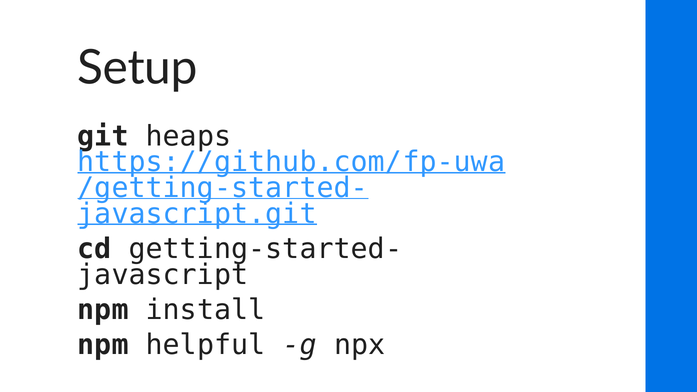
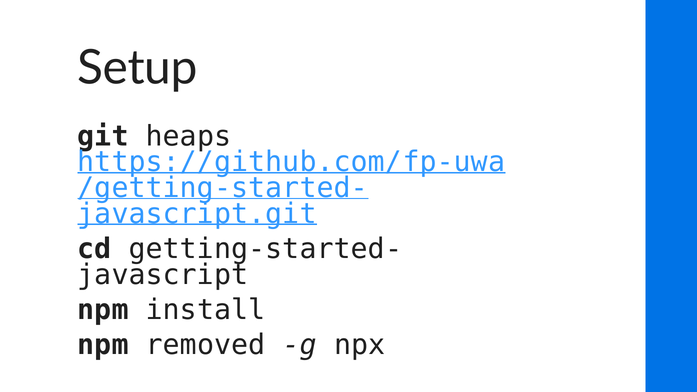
helpful: helpful -> removed (206, 345)
